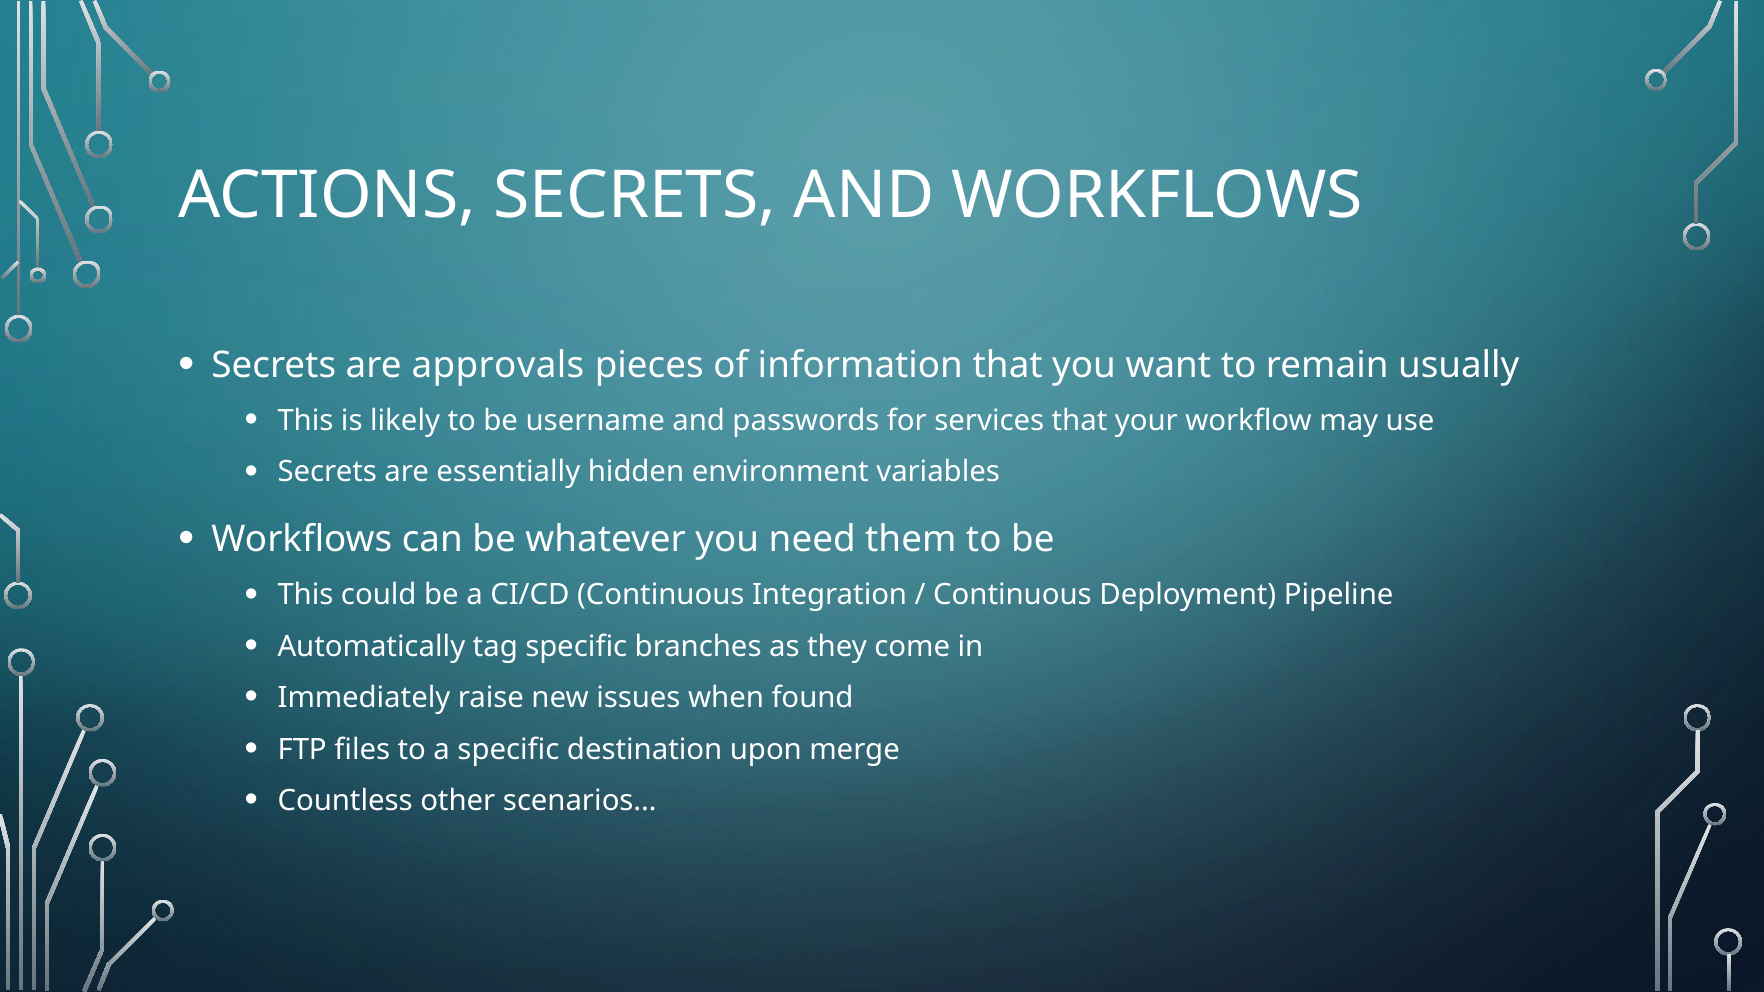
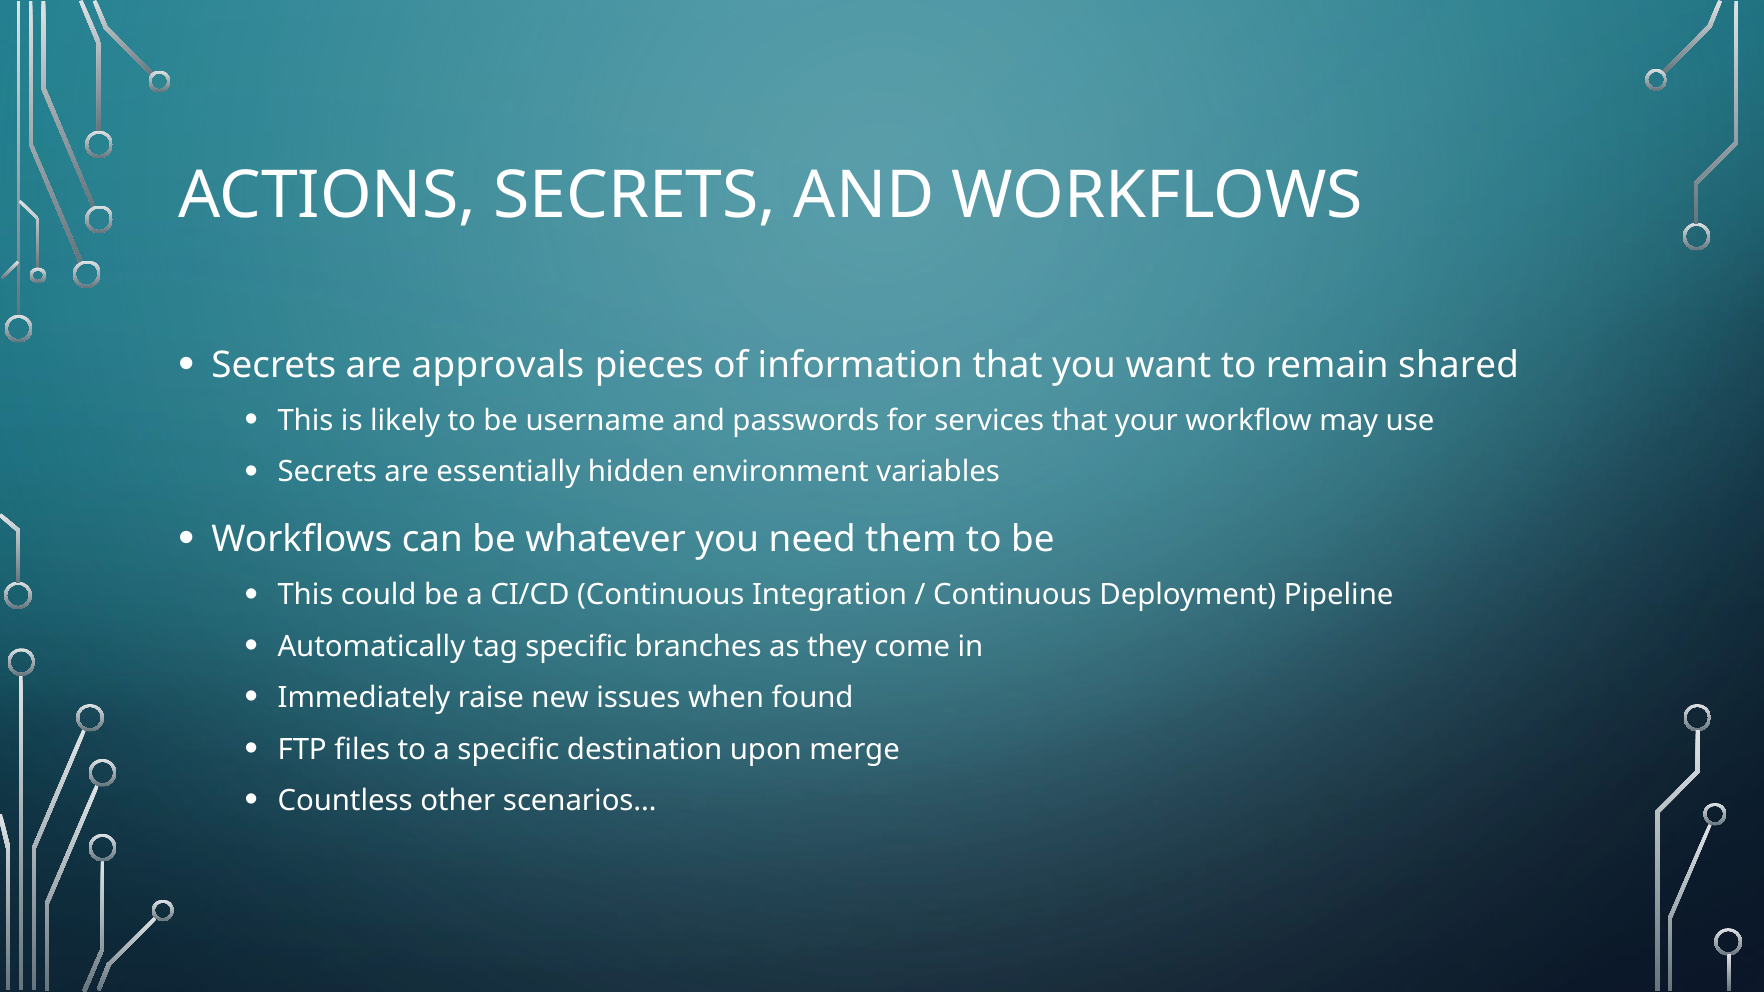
usually: usually -> shared (1459, 366)
